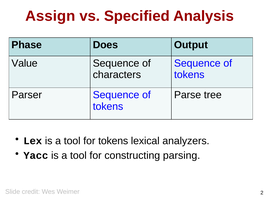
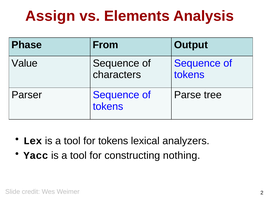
Specified: Specified -> Elements (137, 16)
Does: Does -> From (105, 45)
parsing: parsing -> nothing (182, 156)
